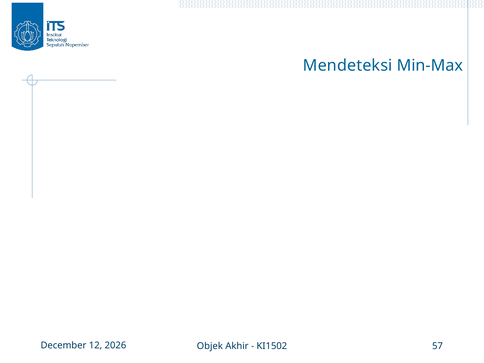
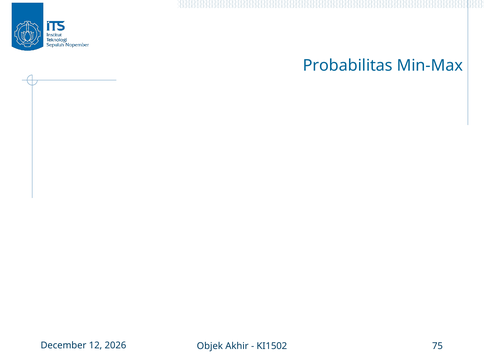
Mendeteksi: Mendeteksi -> Probabilitas (348, 66)
57: 57 -> 75 (437, 346)
